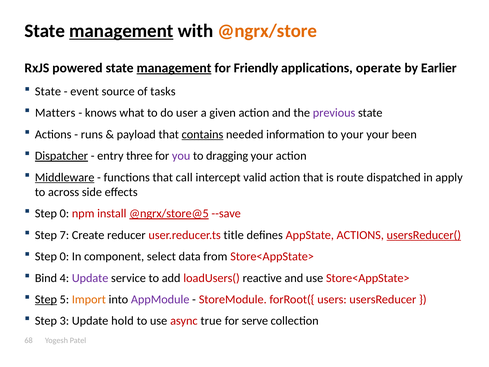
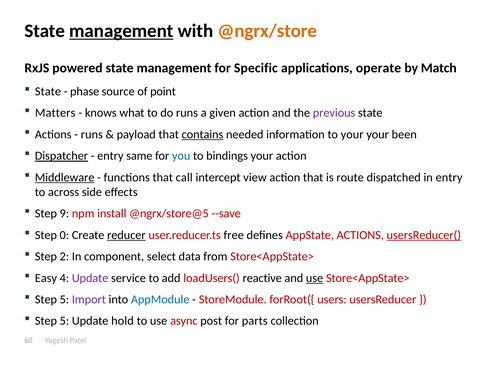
management underline: present -> none (174, 68)
Friendly: Friendly -> Specific (256, 68)
Earlier: Earlier -> Match (439, 68)
event: event -> phase (85, 91)
tasks: tasks -> point (163, 91)
do user: user -> runs (187, 113)
three: three -> same (139, 156)
you colour: purple -> blue (181, 156)
dragging: dragging -> bindings (227, 156)
valid: valid -> view (255, 177)
in apply: apply -> entry (449, 177)
0: 0 -> 9 (64, 213)
@ngrx/store@5 underline: present -> none (169, 213)
7: 7 -> 0 (64, 235)
reducer underline: none -> present (126, 235)
title: title -> free (234, 235)
0: 0 -> 2 (64, 256)
Bind: Bind -> Easy (46, 278)
use underline: none -> present (315, 278)
Step underline: present -> none (46, 299)
Import colour: orange -> purple (89, 299)
AppModule colour: purple -> blue (160, 299)
3: 3 -> 5 (64, 321)
true: true -> post (211, 321)
serve: serve -> parts (255, 321)
